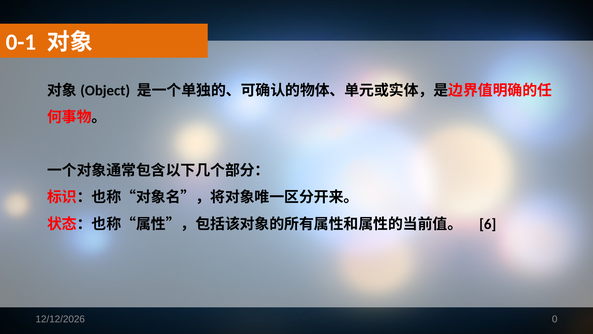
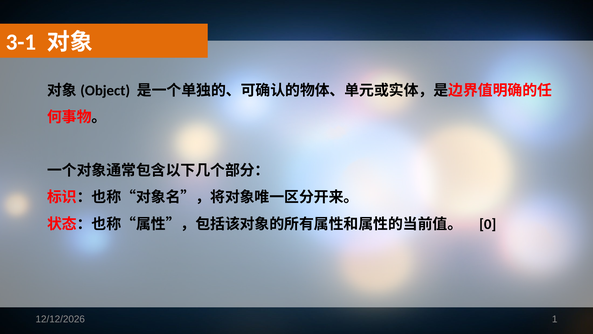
0-1: 0-1 -> 3-1 (21, 42)
6: 6 -> 0 (488, 224)
0: 0 -> 1 (555, 319)
